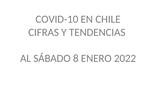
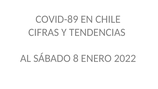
COVID-10: COVID-10 -> COVID-89 (57, 19)
